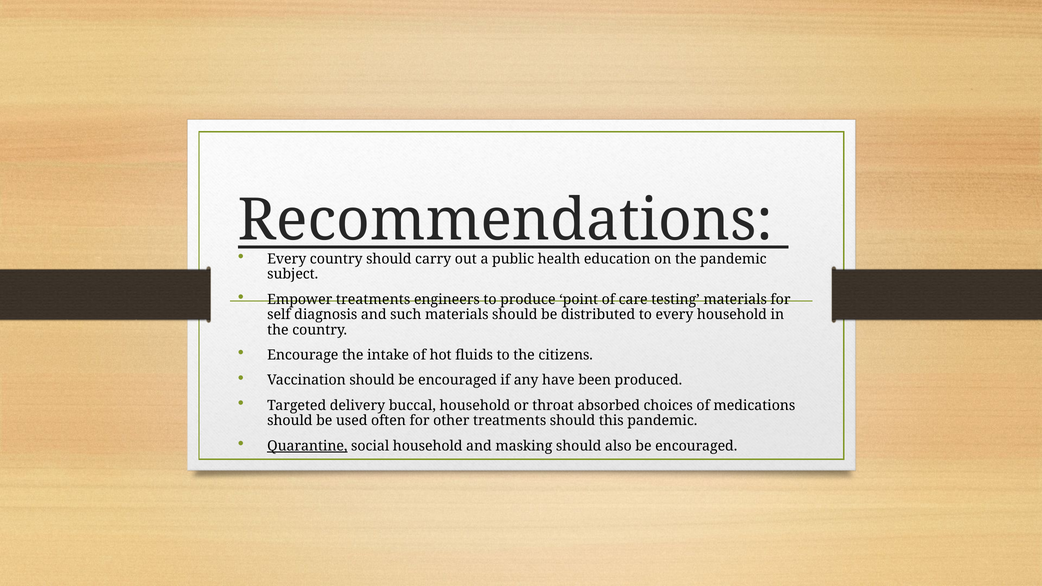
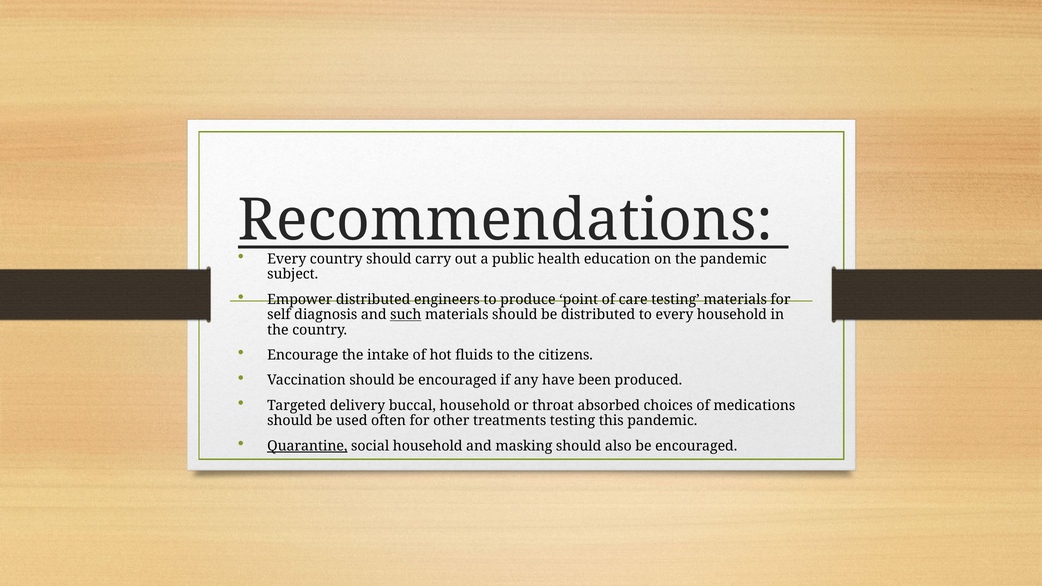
Empower treatments: treatments -> distributed (373, 299)
such underline: none -> present (406, 315)
treatments should: should -> testing (573, 421)
